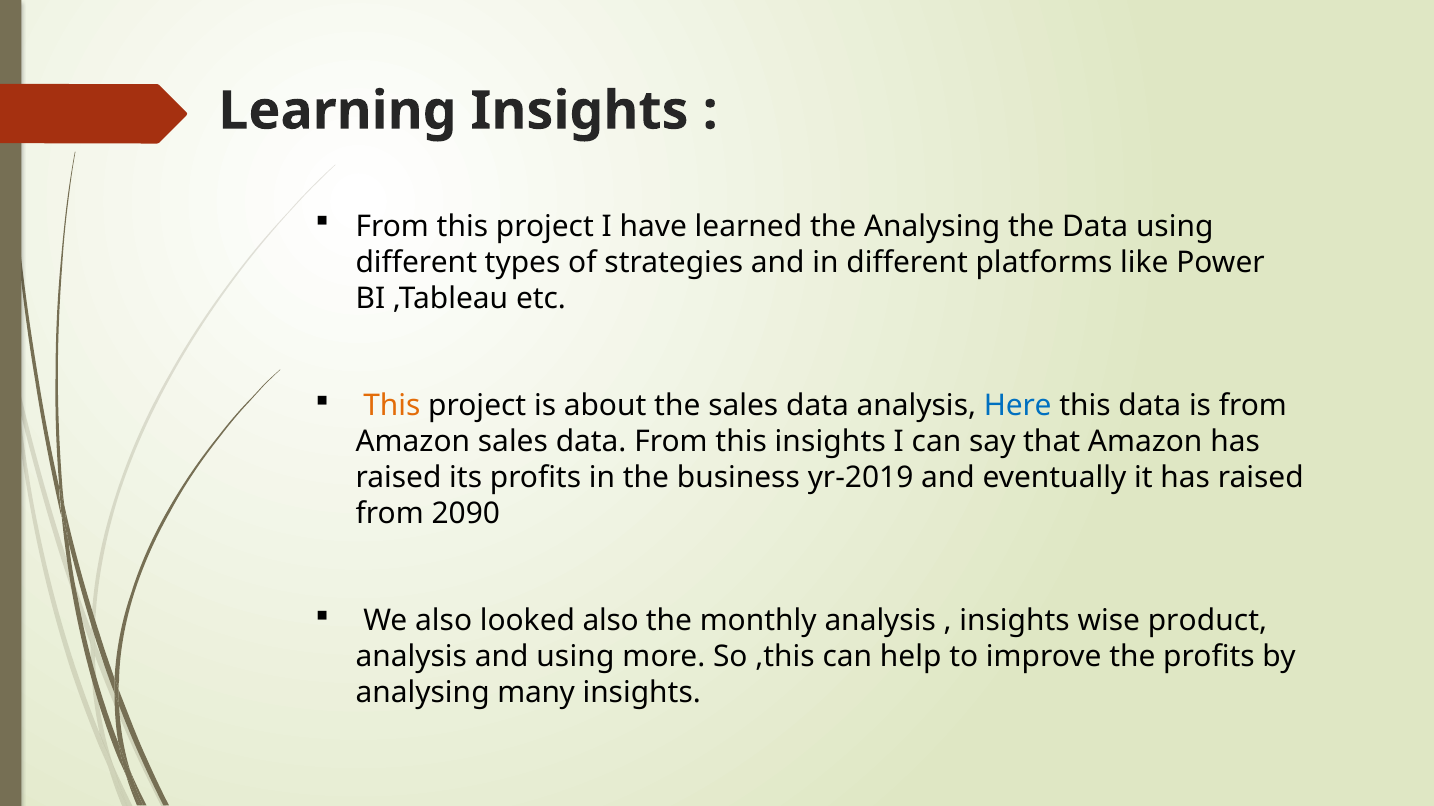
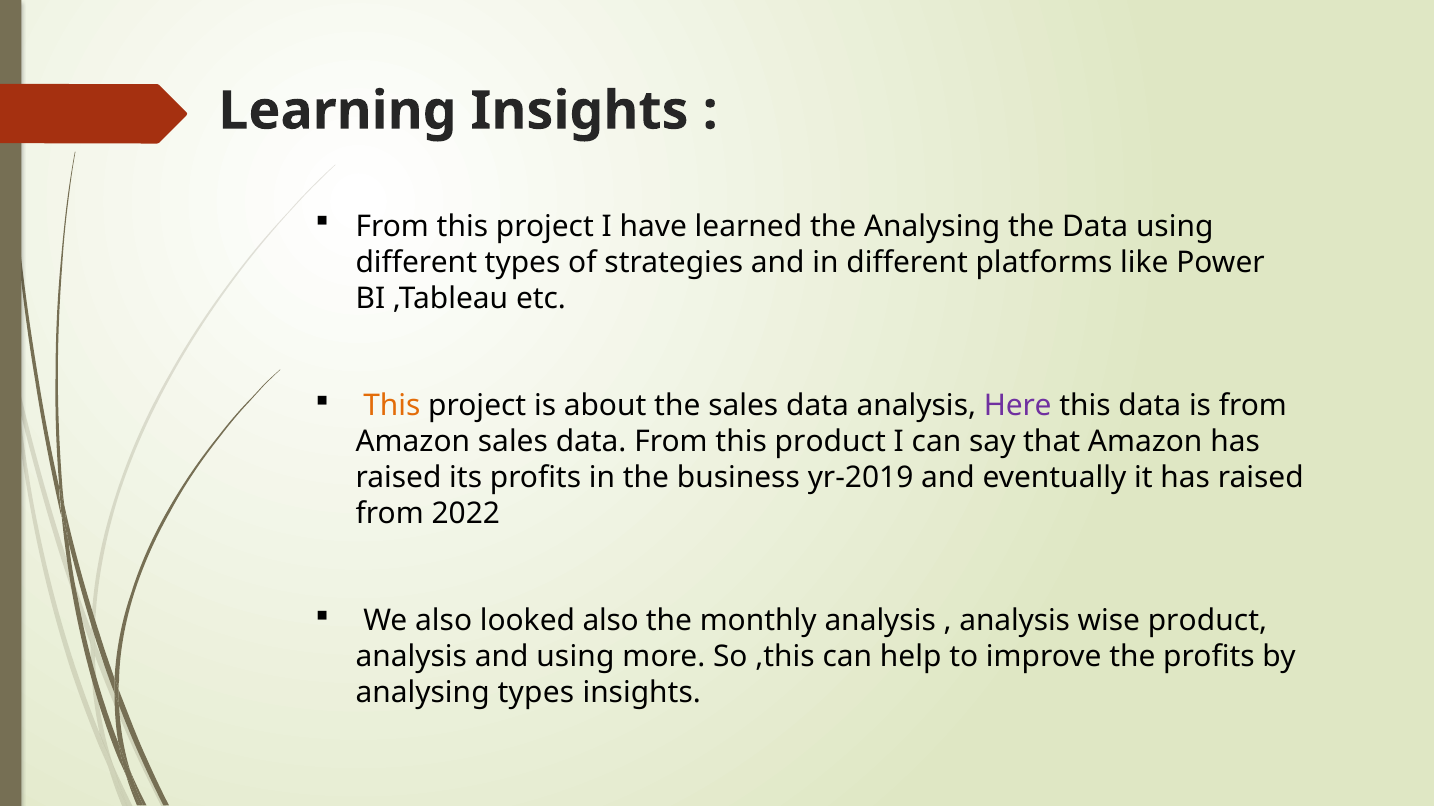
Here colour: blue -> purple (1018, 406)
this insights: insights -> product (830, 442)
2090: 2090 -> 2022 (466, 514)
insights: insights -> analysis (1015, 622)
analysing many: many -> types (536, 693)
